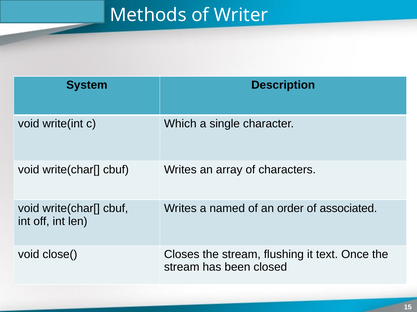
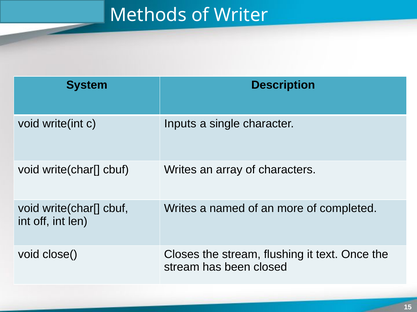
Which: Which -> Inputs (180, 124)
order: order -> more (290, 209)
associated: associated -> completed (348, 209)
